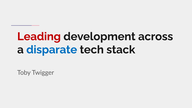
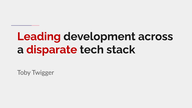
disparate colour: blue -> red (52, 50)
